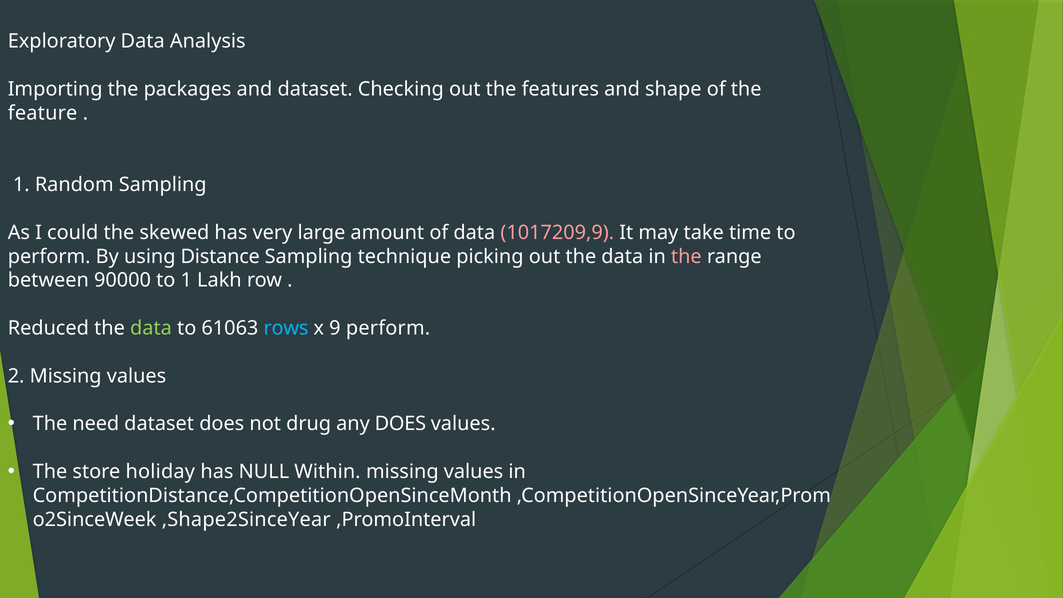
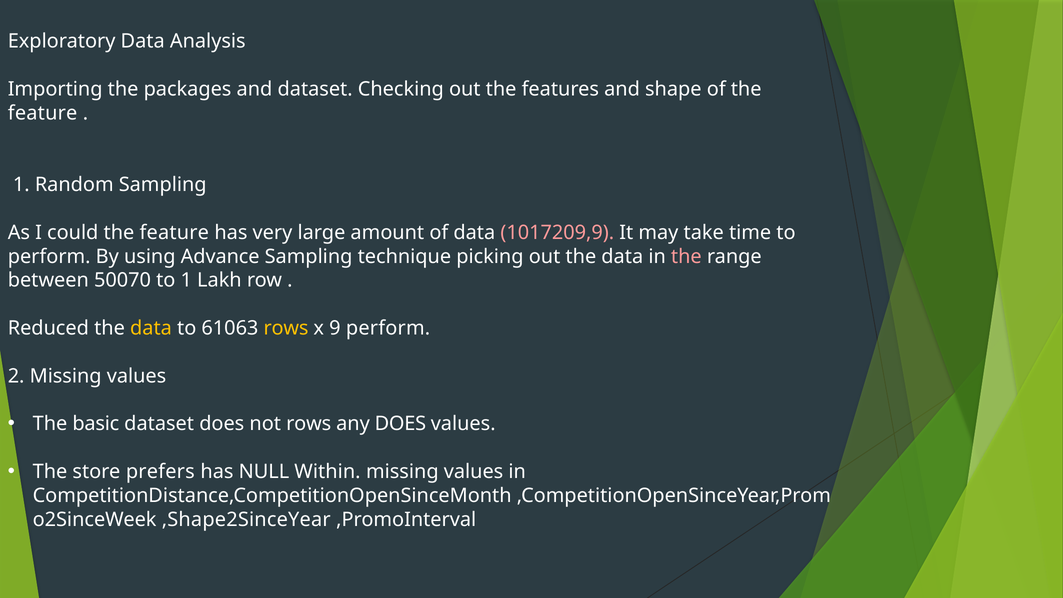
could the skewed: skewed -> feature (174, 233)
Distance: Distance -> Advance (220, 256)
90000: 90000 -> 50070 (122, 280)
data colour: light green -> yellow (151, 328)
rows colour: light blue -> yellow (286, 328)
need: need -> basic (96, 424)
not drug: drug -> rows (309, 424)
holiday: holiday -> prefers (160, 472)
